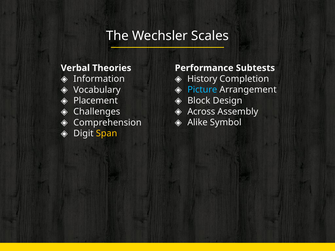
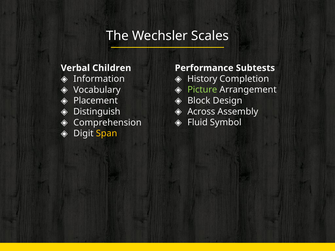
Theories: Theories -> Children (112, 68)
Picture colour: light blue -> light green (202, 90)
Challenges: Challenges -> Distinguish (97, 112)
Alike: Alike -> Fluid (198, 123)
